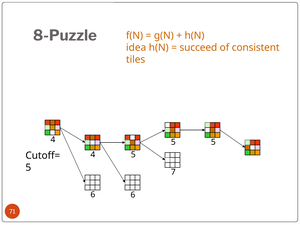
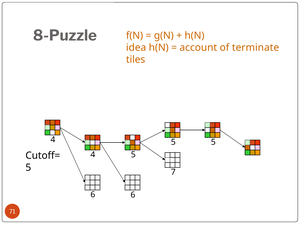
succeed: succeed -> account (198, 48)
consistent: consistent -> terminate (256, 48)
